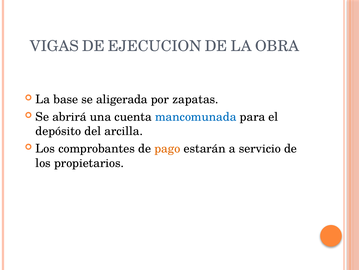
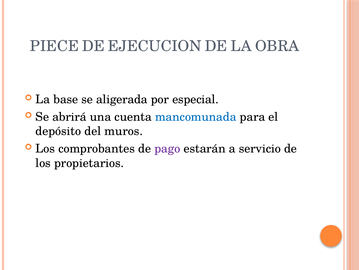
VIGAS: VIGAS -> PIECE (54, 46)
zapatas: zapatas -> especial (196, 99)
arcilla: arcilla -> muros (124, 131)
pago colour: orange -> purple (167, 148)
